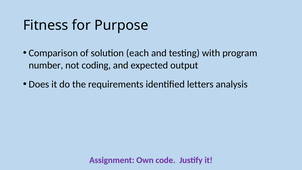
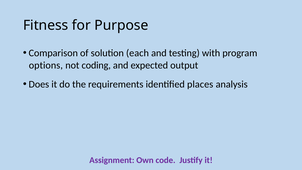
number: number -> options (46, 65)
letters: letters -> places (200, 84)
